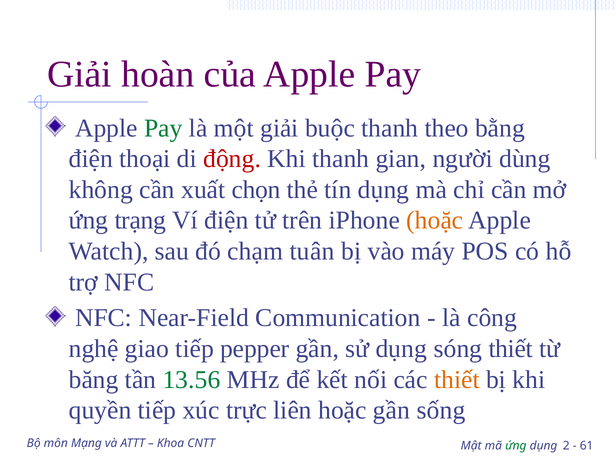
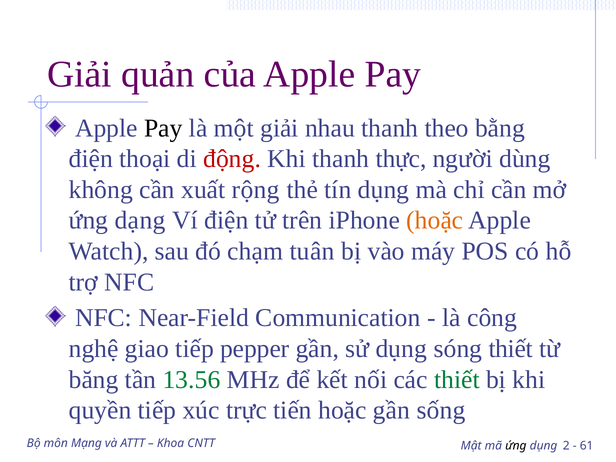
hoàn: hoàn -> quản (158, 74)
Pay colour: green -> black (163, 128)
buộc: buộc -> nhau (330, 128)
gian: gian -> thực (401, 159)
chọn: chọn -> rộng (256, 190)
trạng: trạng -> dạng (140, 220)
thiết colour: orange -> green (457, 380)
liên: liên -> tiến (293, 410)
ứng colour: green -> black (516, 446)
